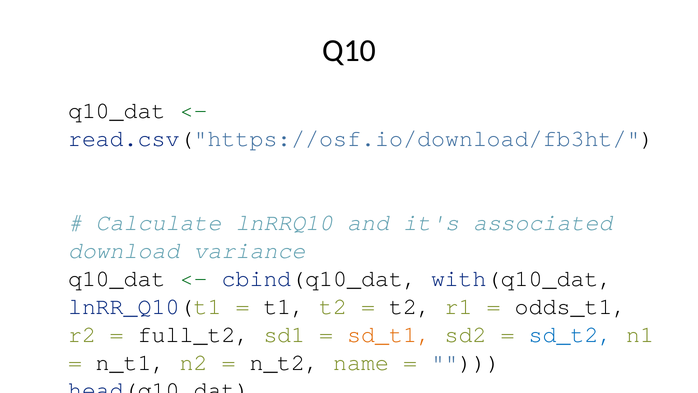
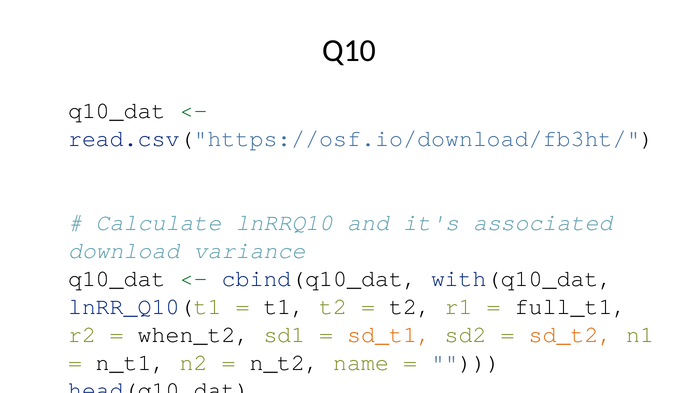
odds_t1: odds_t1 -> full_t1 (571, 306)
full_t2: full_t2 -> when_t2 (194, 334)
sd_t2 colour: blue -> orange (571, 334)
